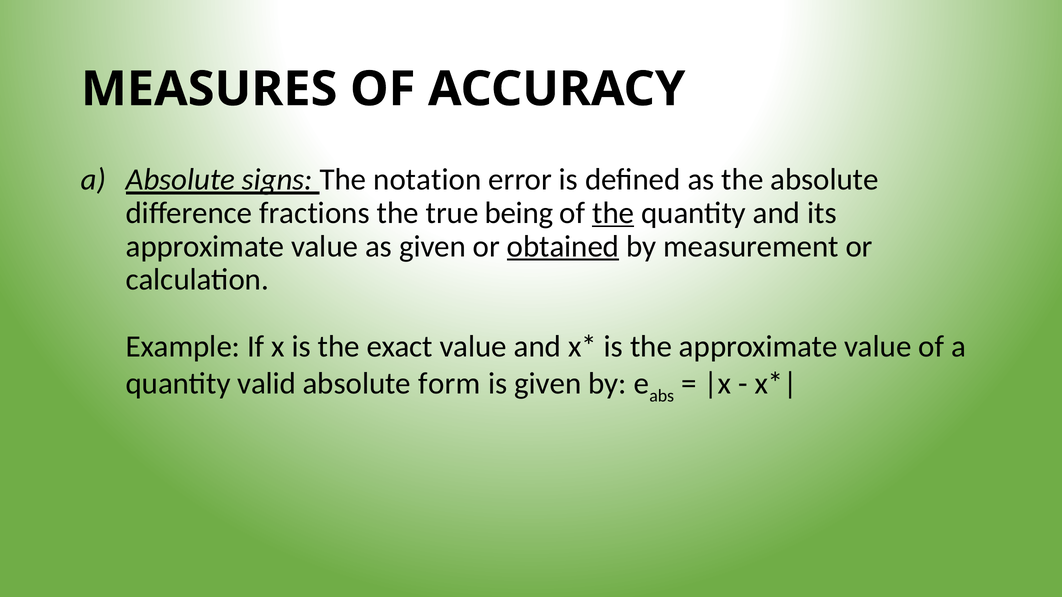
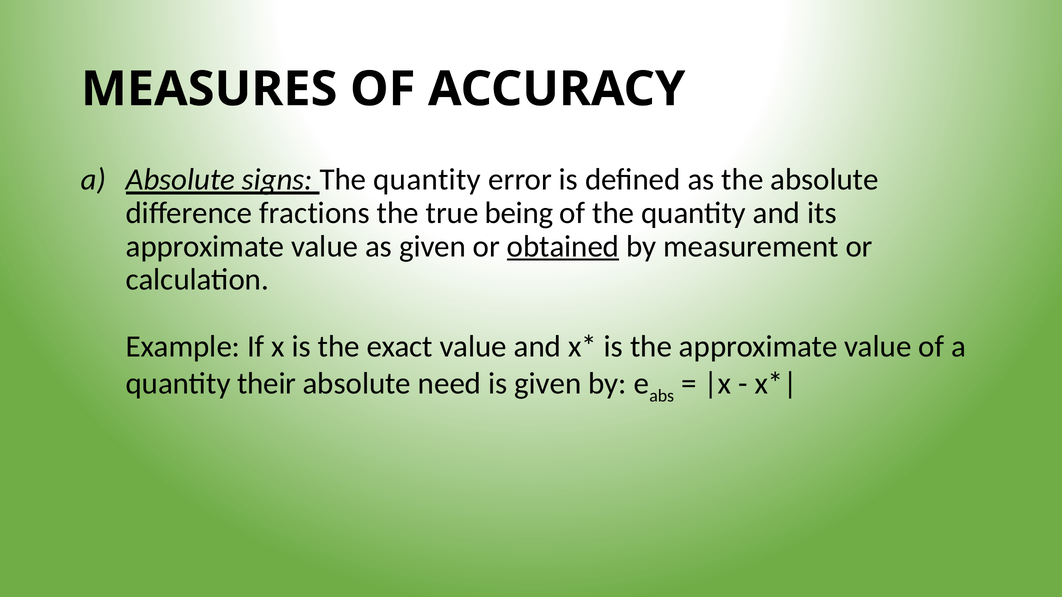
notation: notation -> quantity (427, 180)
the underline: present -> none (613, 213)
valid: valid -> their (267, 384)
form: form -> need (449, 384)
